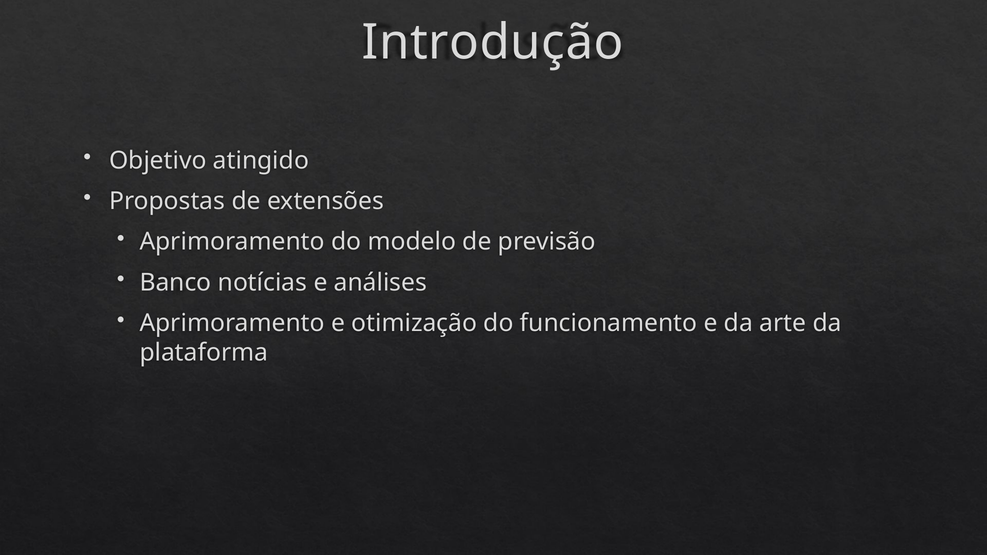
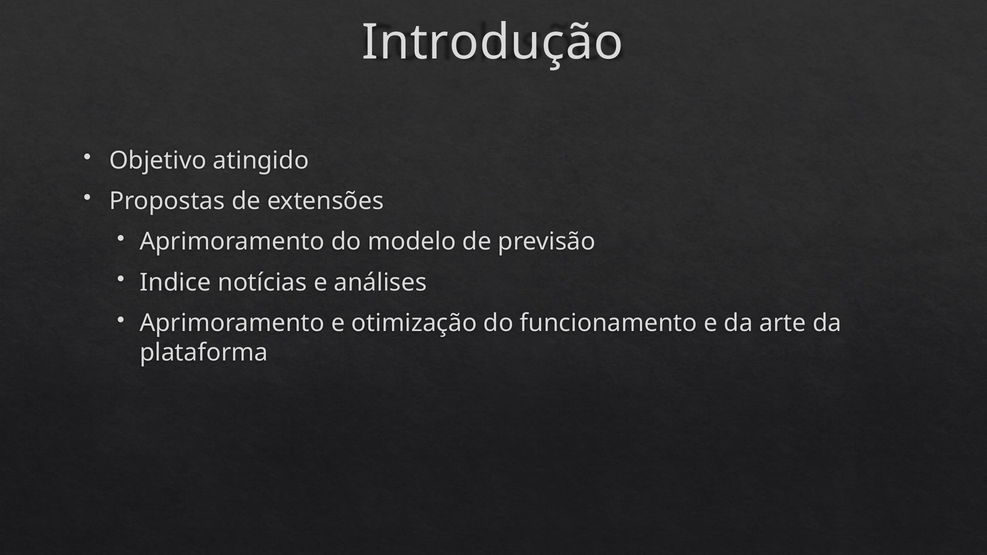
Banco: Banco -> Indice (175, 283)
